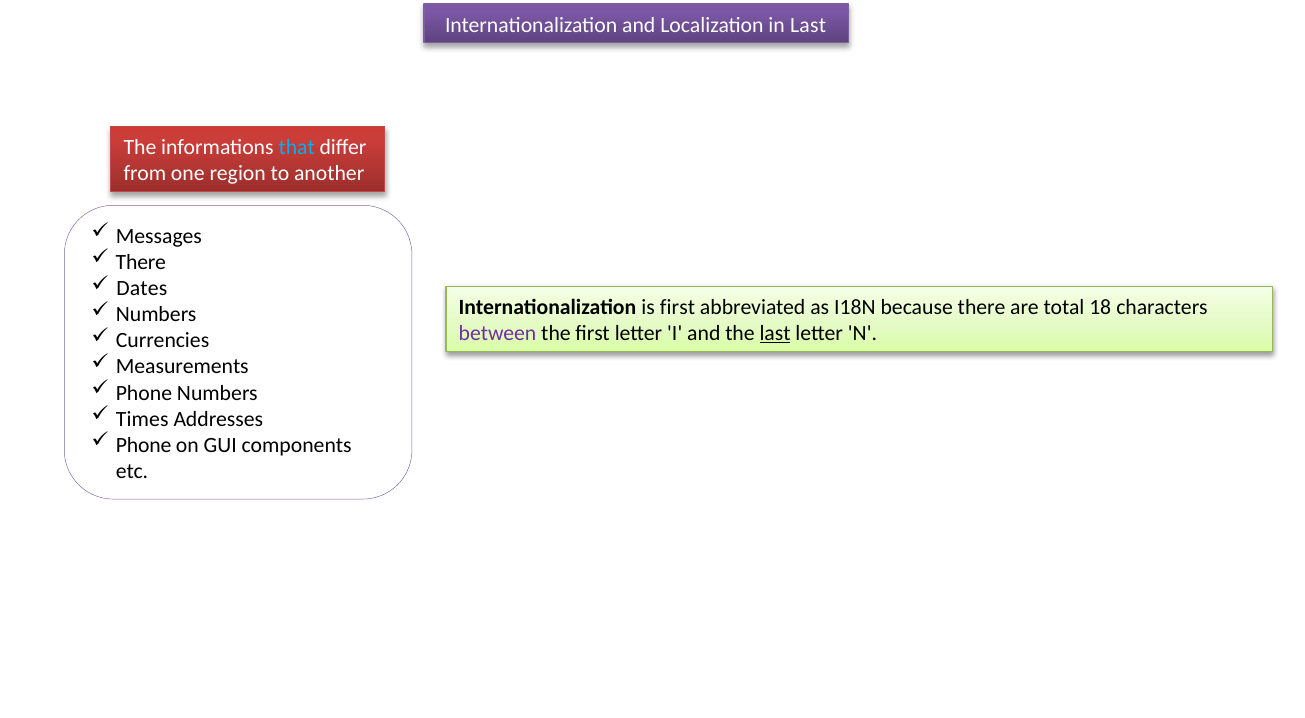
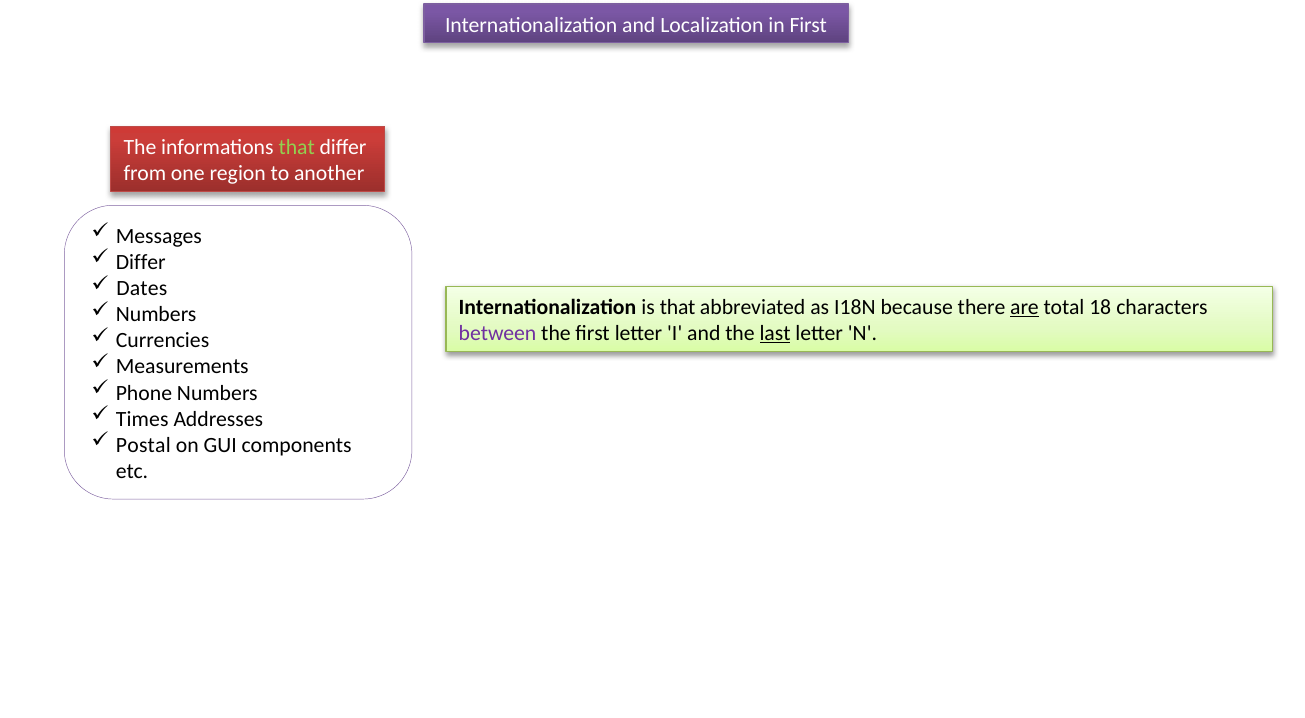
in Last: Last -> First (808, 25)
that colour: light blue -> light green (297, 147)
There: There -> Differ (141, 262)
is first: first -> that (678, 307)
are underline: none -> present (1024, 307)
Phone: Phone -> Postal (143, 445)
